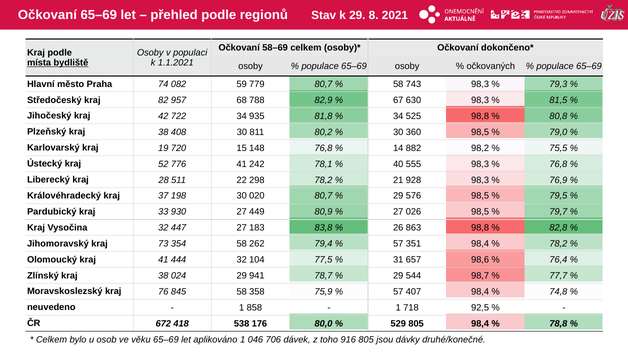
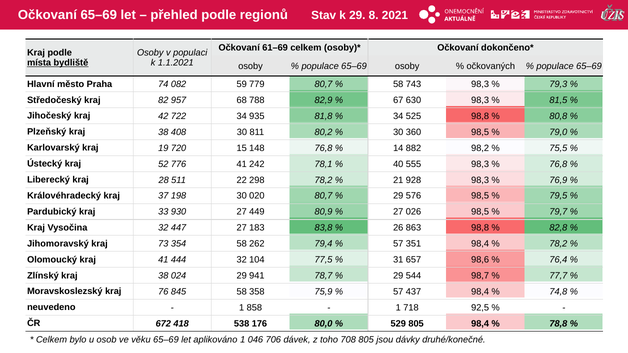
58–69: 58–69 -> 61–69 (275, 48)
407: 407 -> 437 (413, 292)
916: 916 -> 708 (348, 340)
